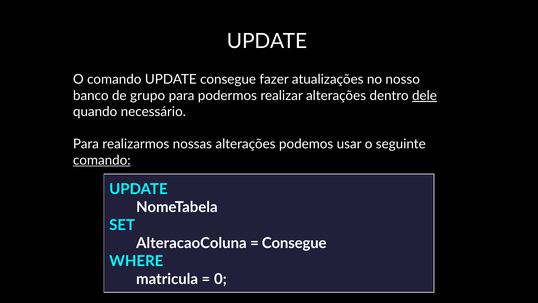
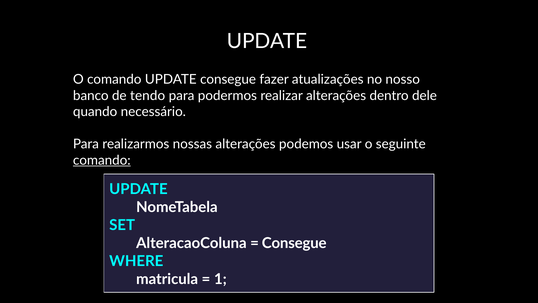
grupo: grupo -> tendo (148, 96)
dele underline: present -> none (424, 96)
0: 0 -> 1 (220, 279)
